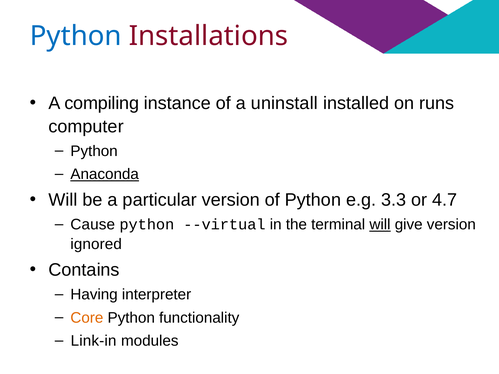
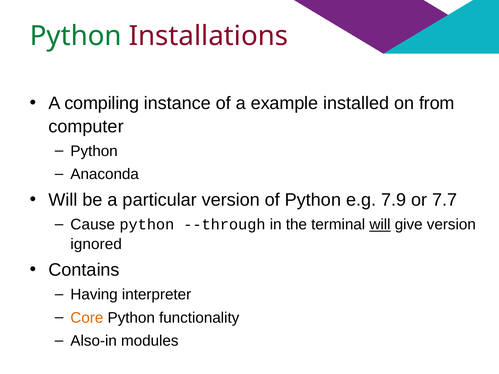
Python colour: blue -> green (76, 36)
uninstall: uninstall -> example (285, 103)
runs: runs -> from (437, 103)
Anaconda underline: present -> none (105, 174)
3.3: 3.3 -> 7.9 (394, 200)
4.7: 4.7 -> 7.7 (445, 200)
--virtual: --virtual -> --through (224, 225)
Link-in: Link-in -> Also-in (94, 341)
